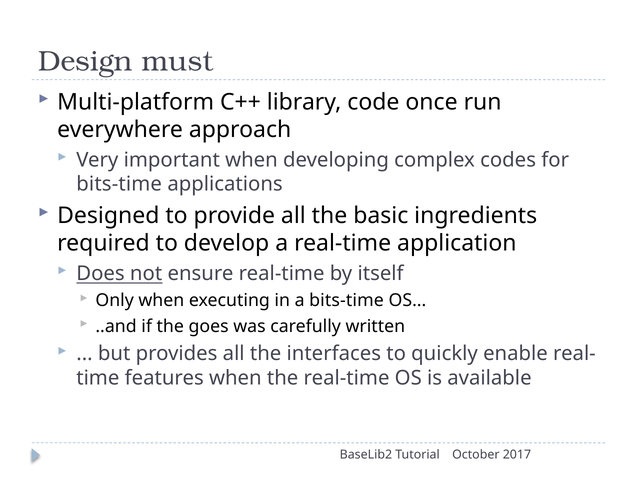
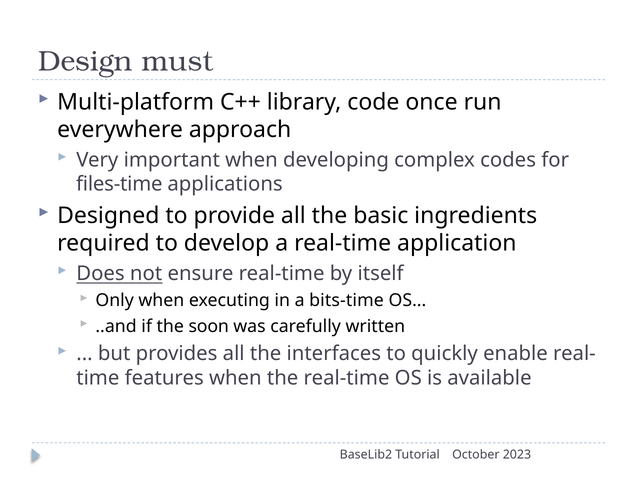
bits-time: bits-time -> files-time (119, 184)
goes: goes -> soon (209, 326)
2017: 2017 -> 2023 (517, 454)
